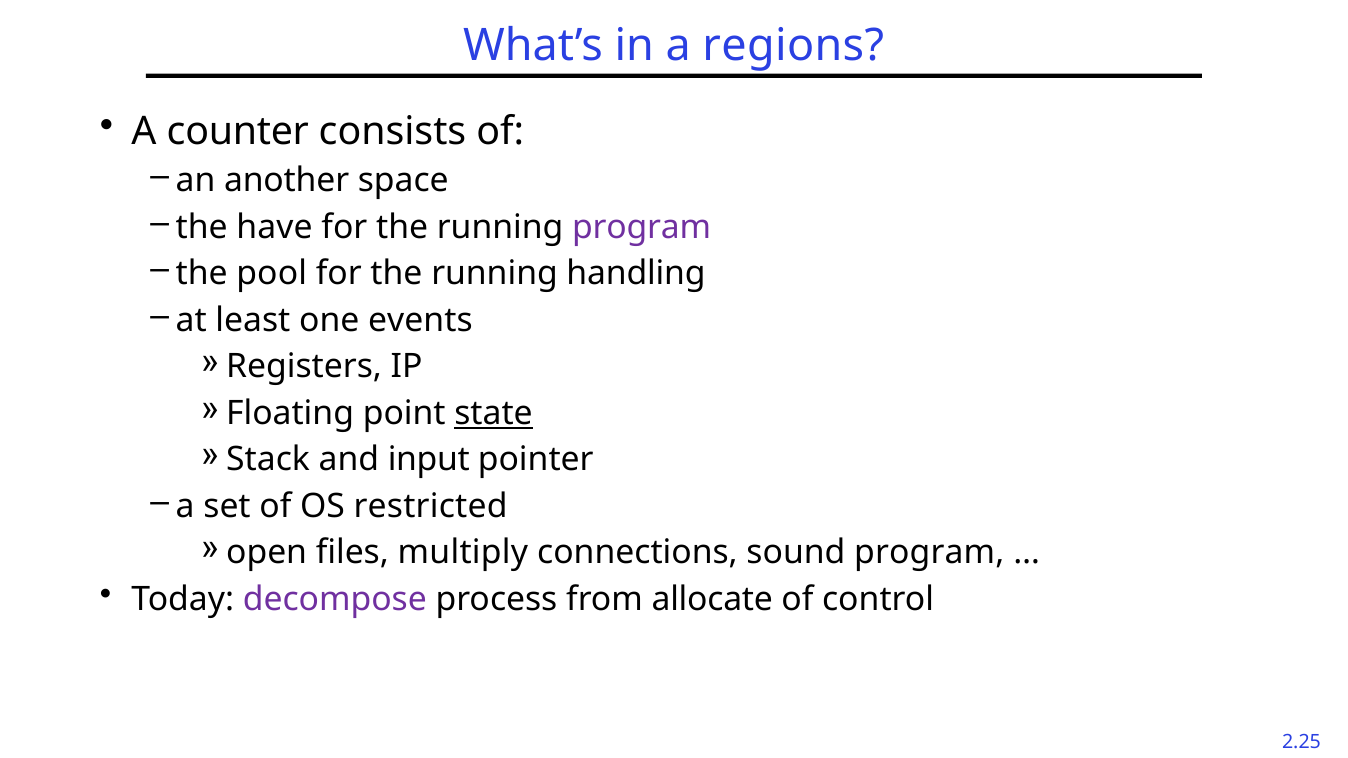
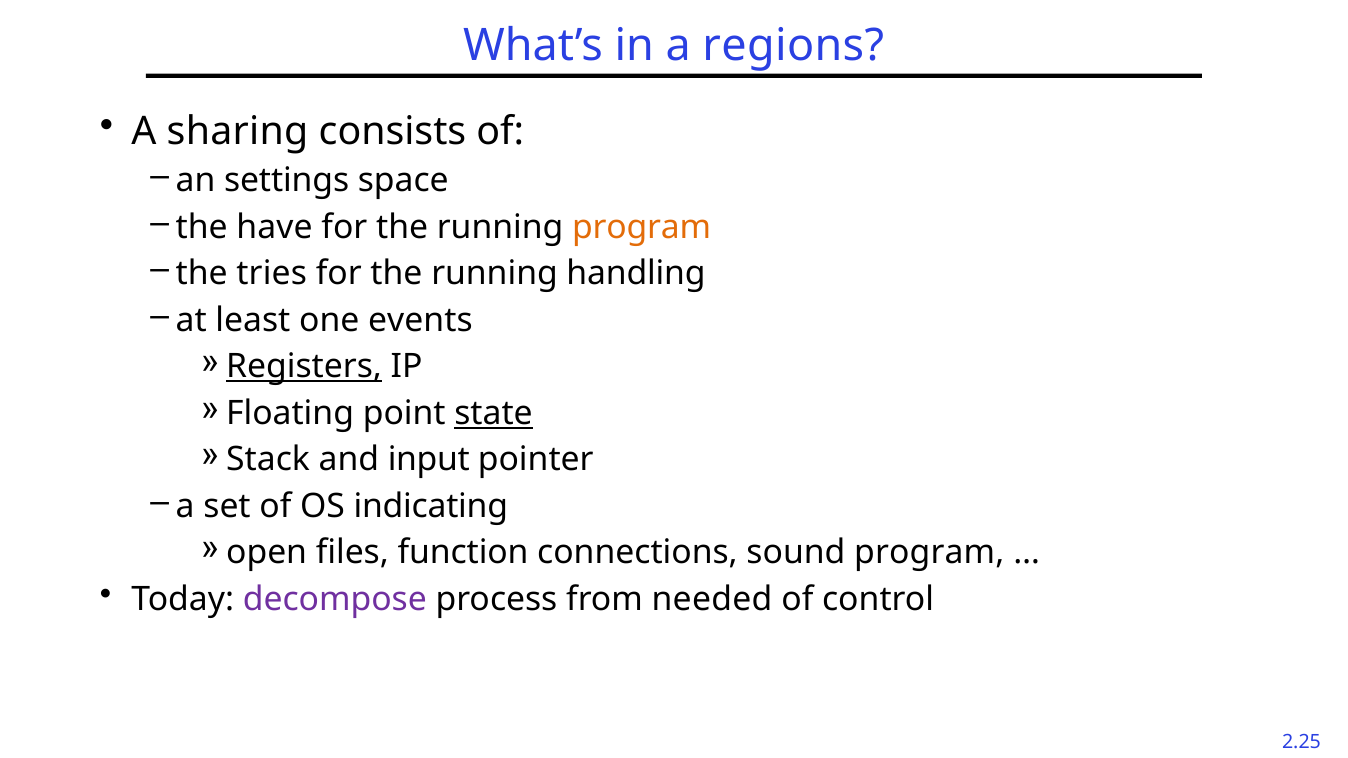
counter: counter -> sharing (238, 131)
another: another -> settings (287, 181)
program colour: purple -> orange (642, 227)
pool: pool -> tries (272, 274)
Registers underline: none -> present (304, 367)
restricted: restricted -> indicating (431, 506)
multiply: multiply -> function (463, 553)
allocate: allocate -> needed (712, 599)
